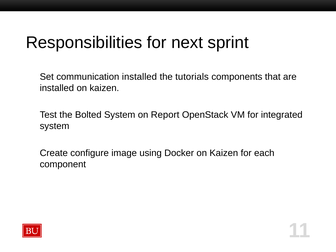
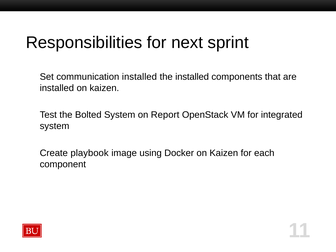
the tutorials: tutorials -> installed (192, 77)
configure: configure -> playbook (90, 153)
